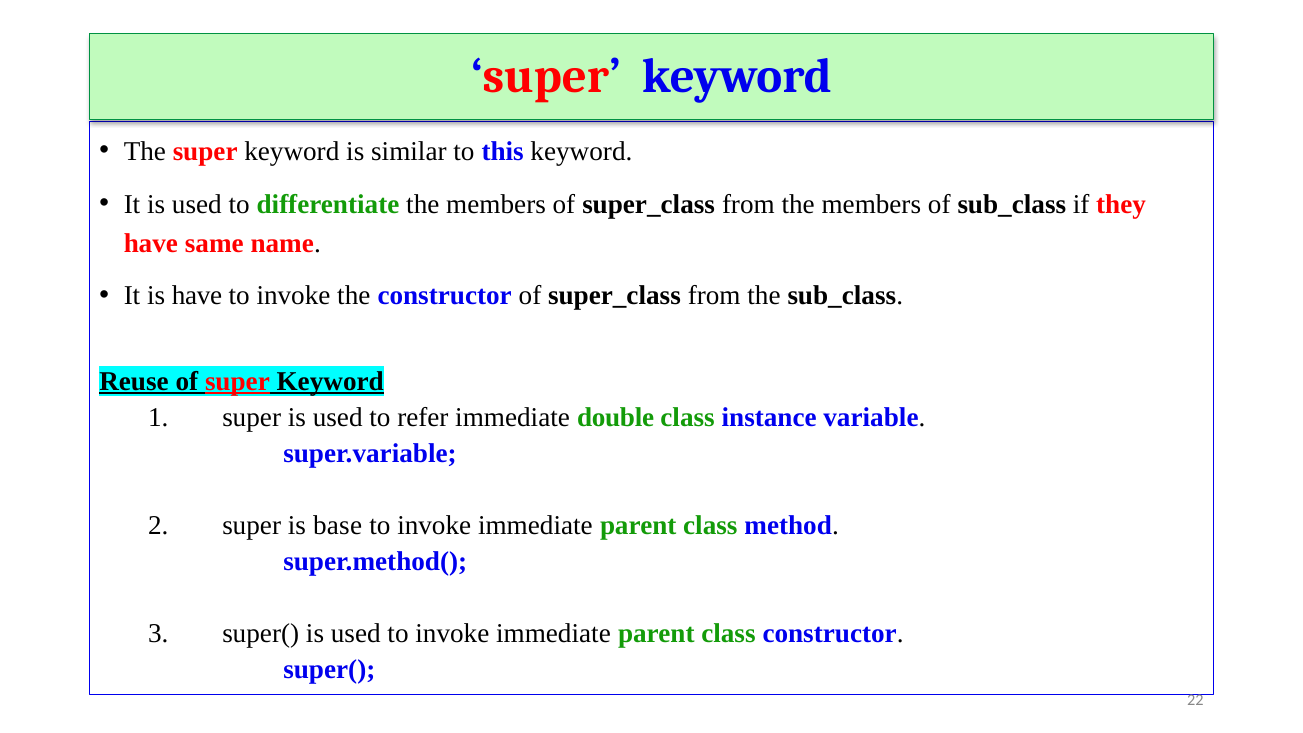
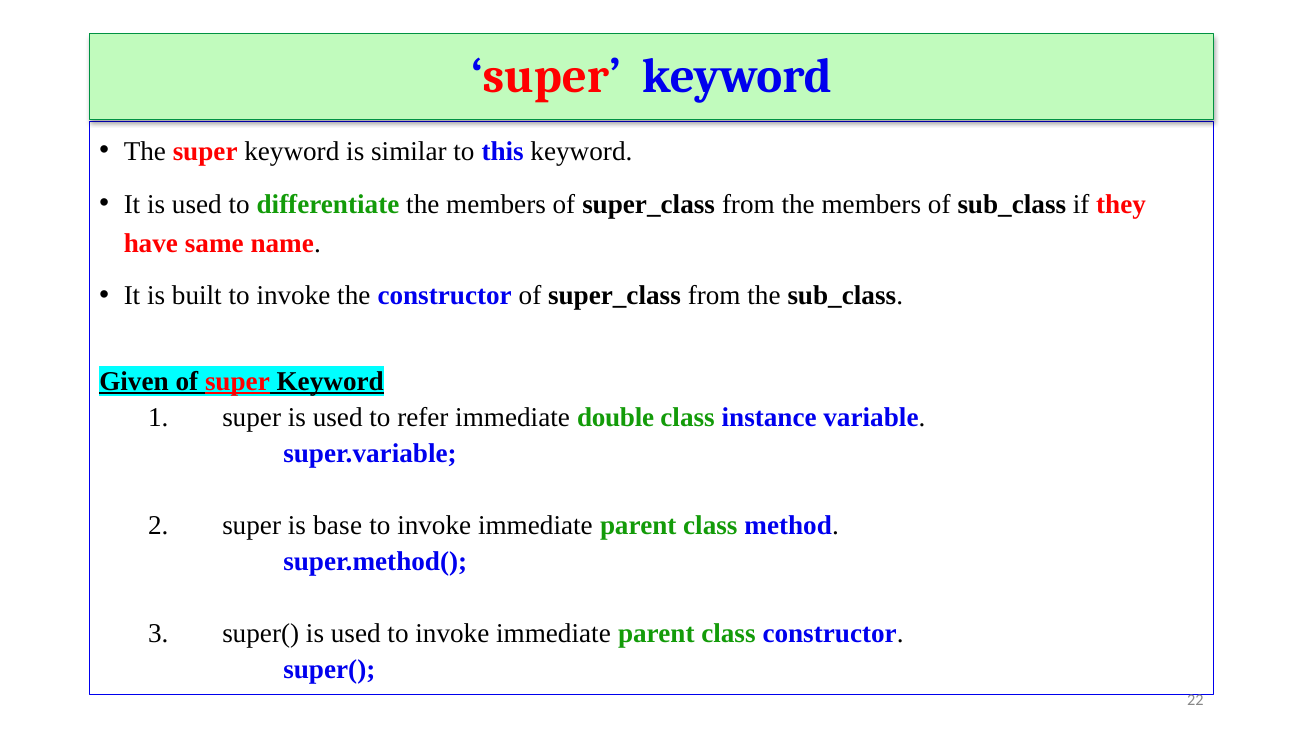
is have: have -> built (197, 296)
Reuse: Reuse -> Given (134, 381)
